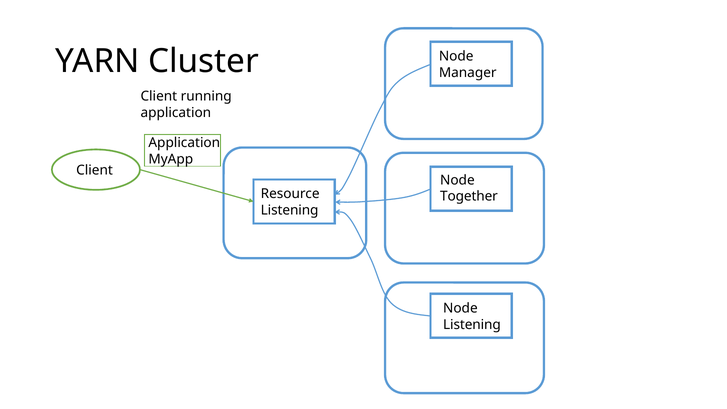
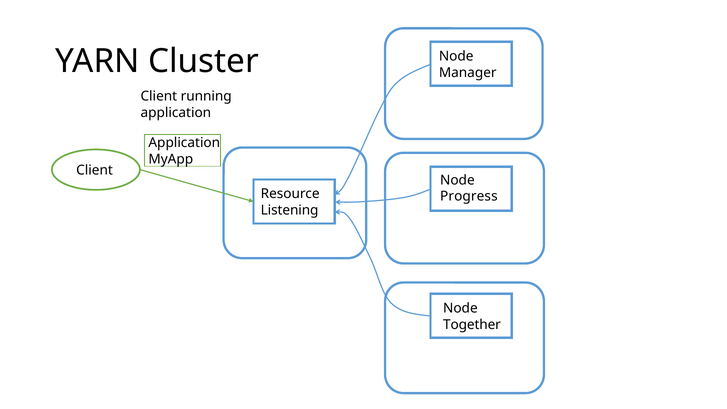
Together: Together -> Progress (469, 196)
Listening: Listening -> Together (472, 325)
